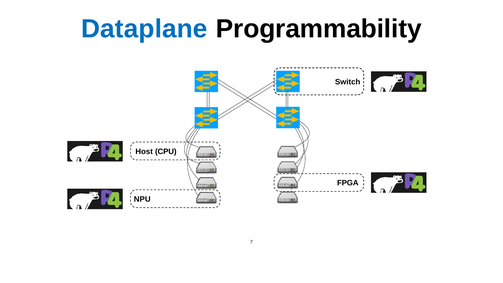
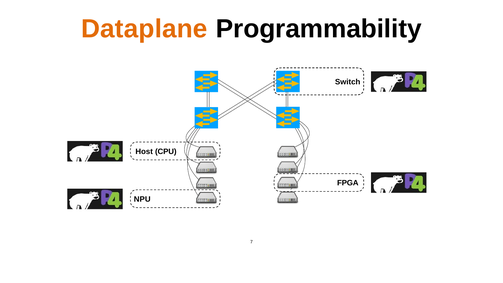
Dataplane colour: blue -> orange (144, 29)
